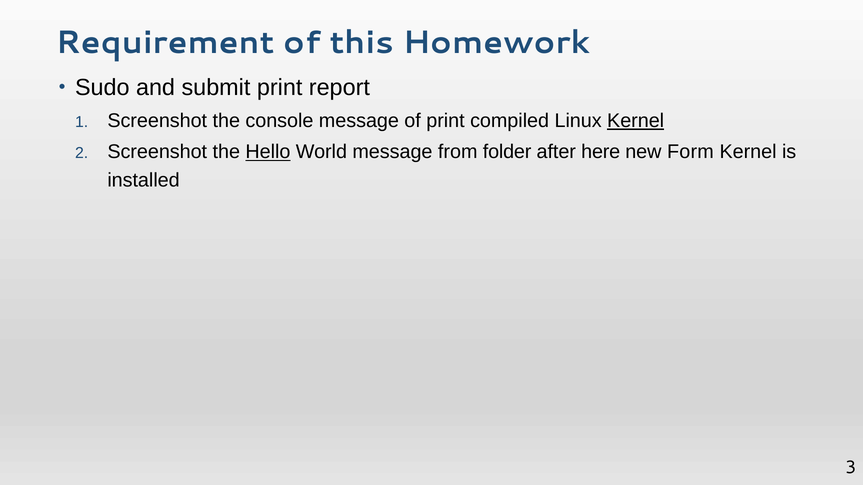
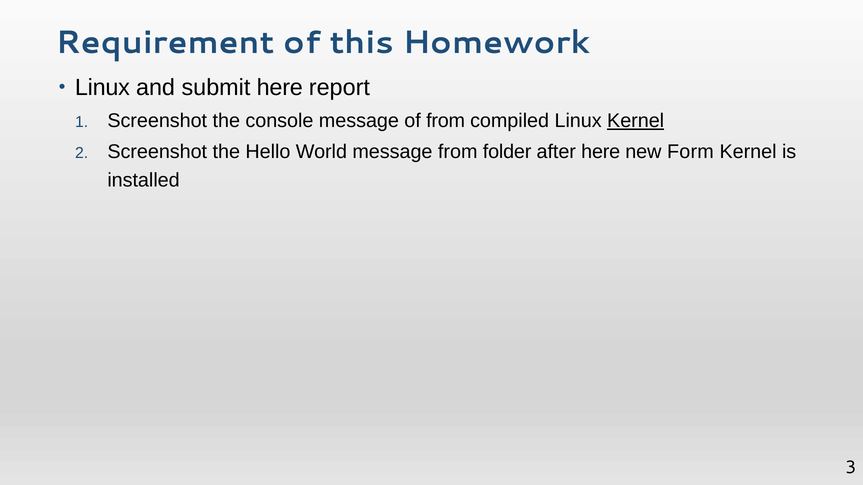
Sudo: Sudo -> Linux (102, 88)
submit print: print -> here (280, 88)
of print: print -> from (446, 121)
Hello underline: present -> none (268, 152)
